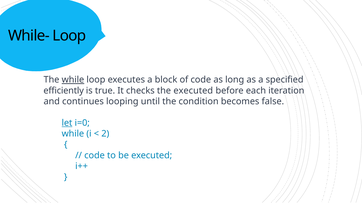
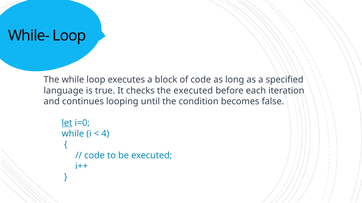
while underline: present -> none (73, 80)
efficiently: efficiently -> language (64, 91)
2: 2 -> 4 (105, 134)
